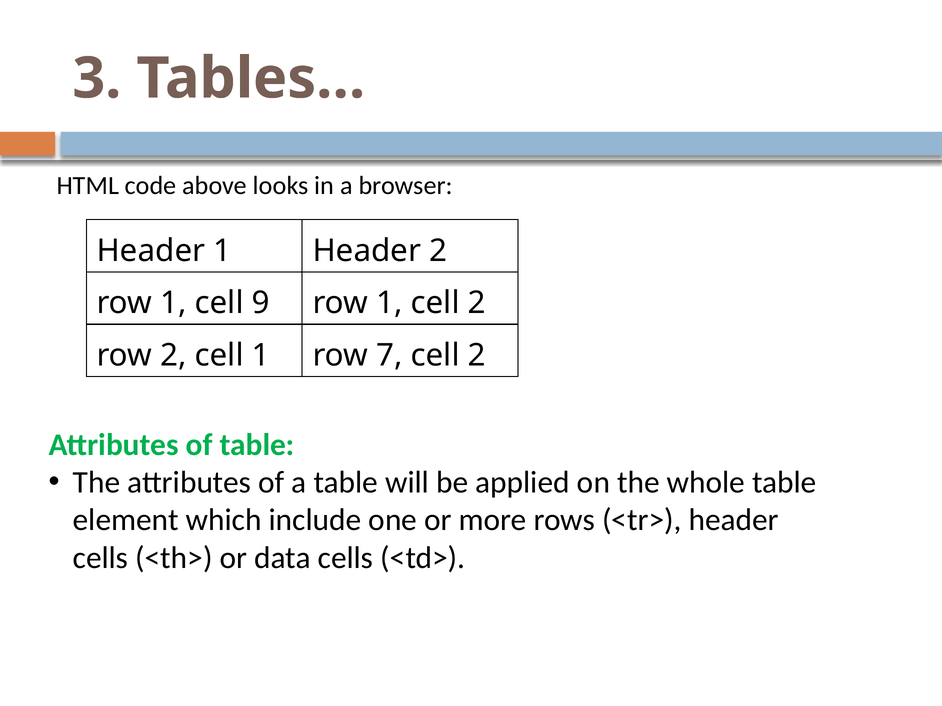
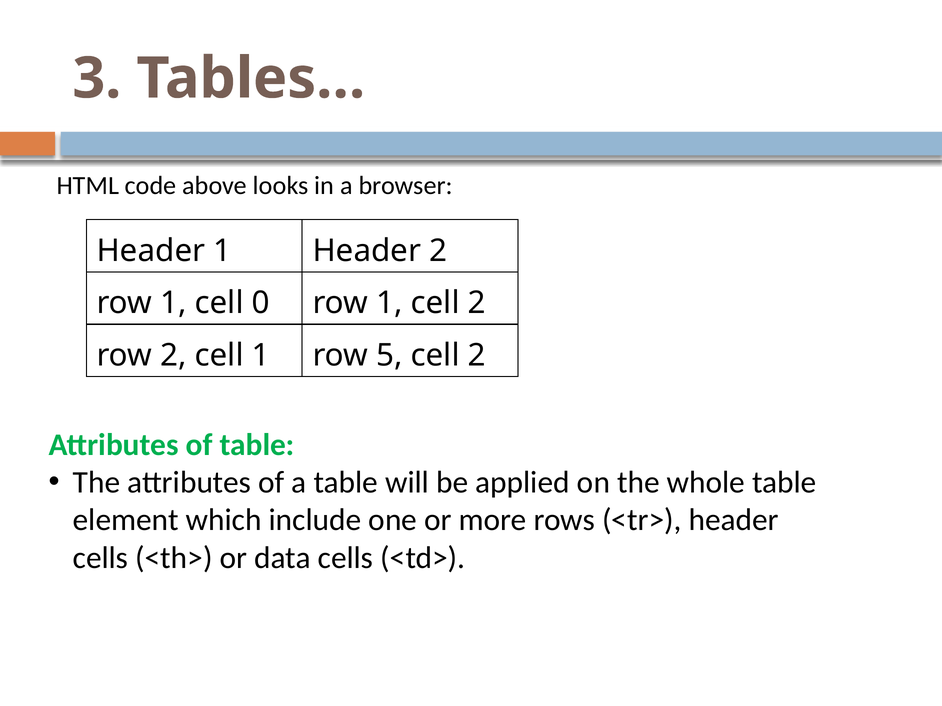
9: 9 -> 0 (261, 303)
7: 7 -> 5 (389, 356)
